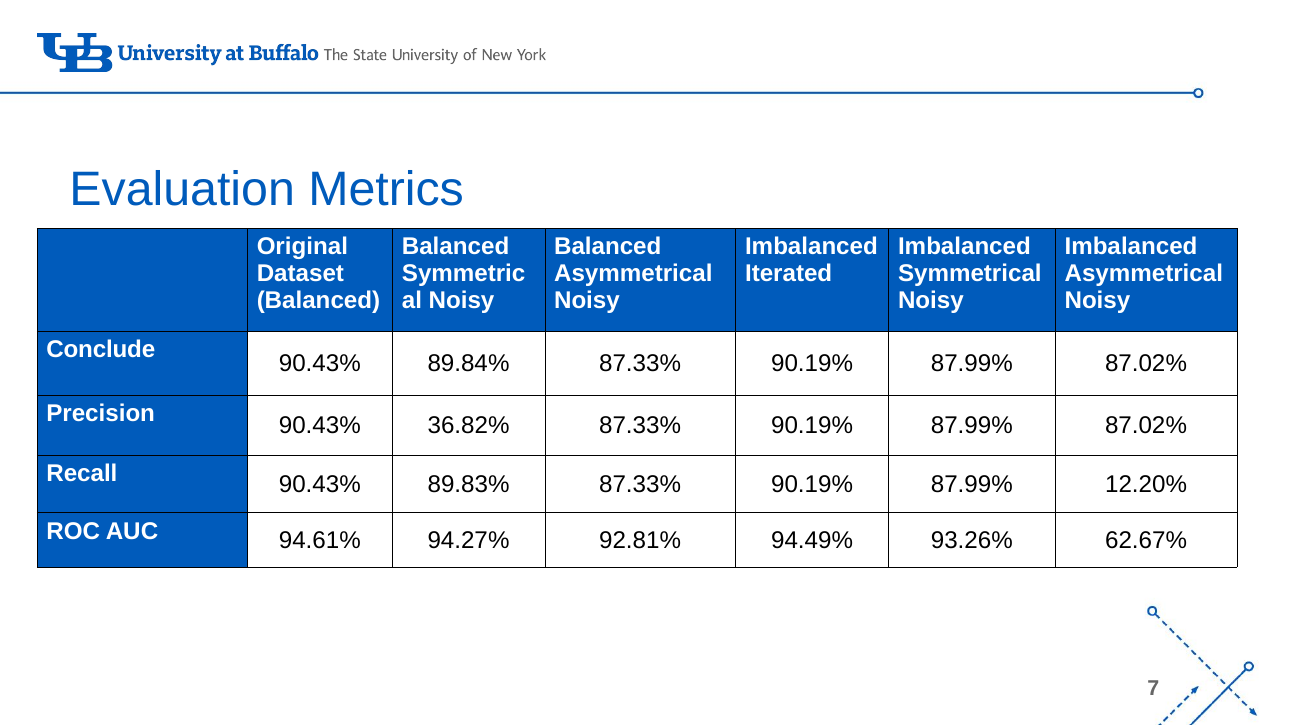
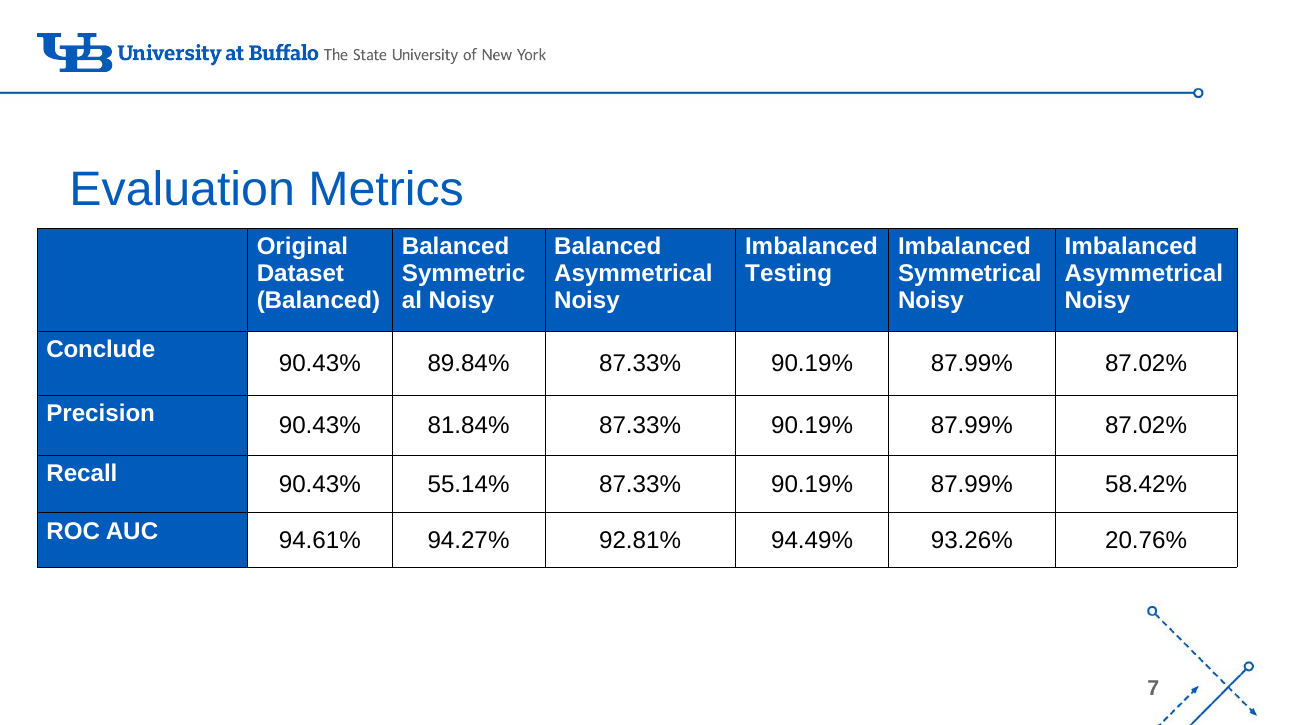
Iterated: Iterated -> Testing (789, 274)
36.82%: 36.82% -> 81.84% (469, 425)
89.83%: 89.83% -> 55.14% (469, 484)
12.20%: 12.20% -> 58.42% (1146, 484)
62.67%: 62.67% -> 20.76% (1146, 540)
